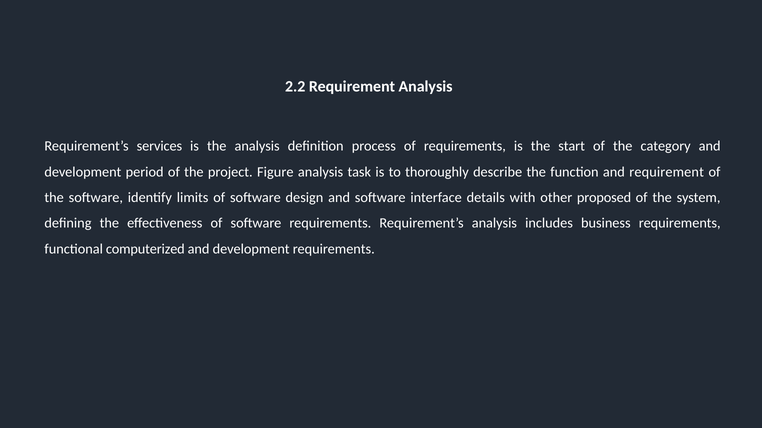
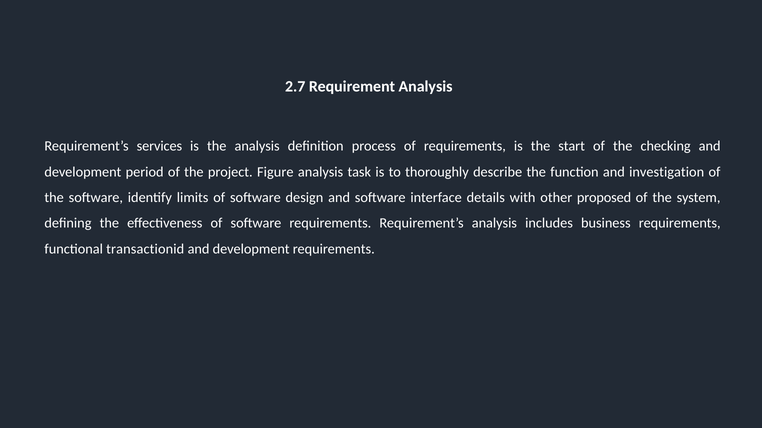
2.2: 2.2 -> 2.7 (295, 87)
category: category -> checking (666, 146)
and requirement: requirement -> investigation (667, 172)
computerized: computerized -> transactionid (145, 249)
